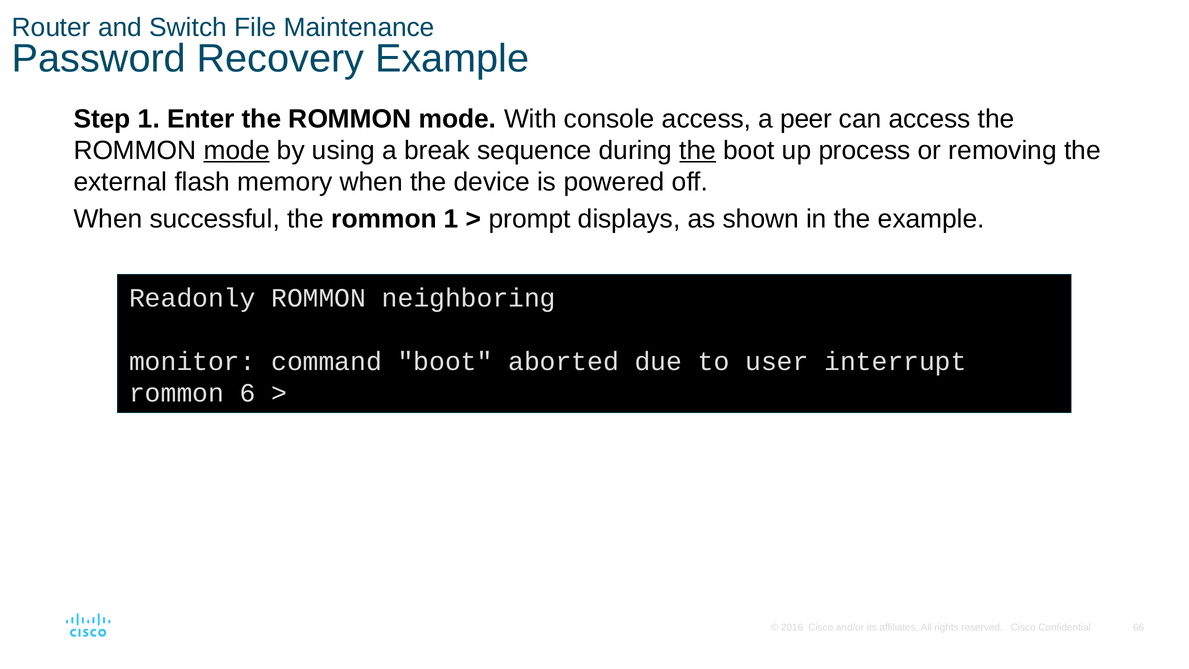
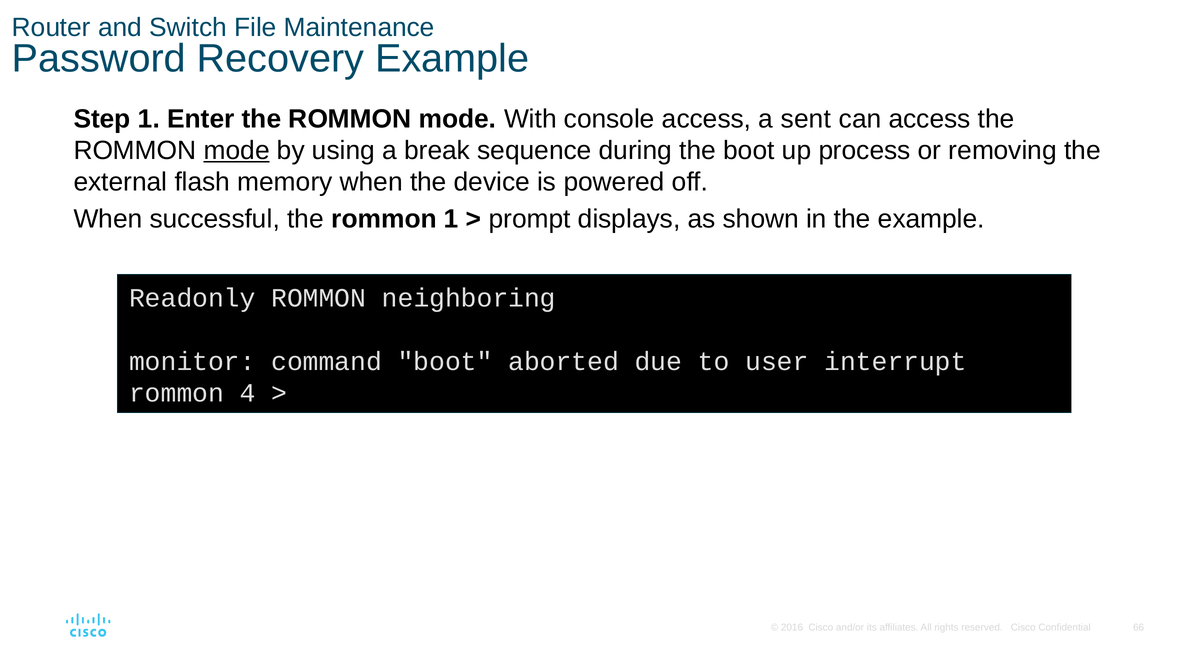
peer: peer -> sent (806, 119)
the underline: present -> none (698, 150)
6: 6 -> 4 (248, 393)
